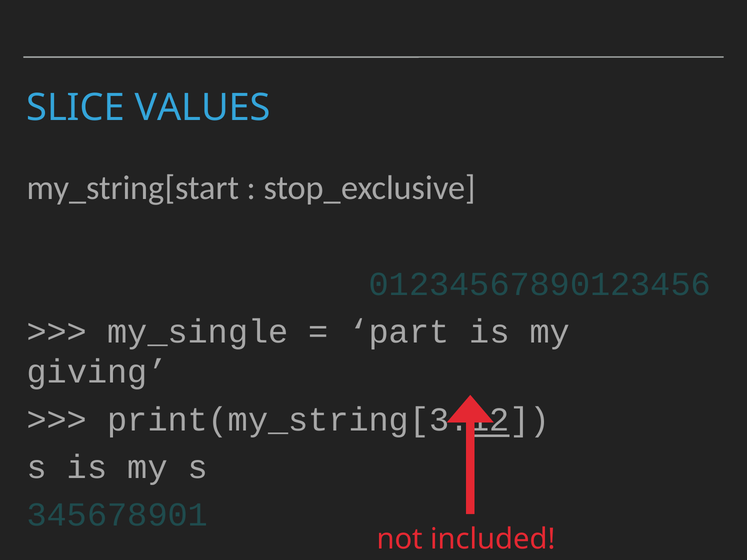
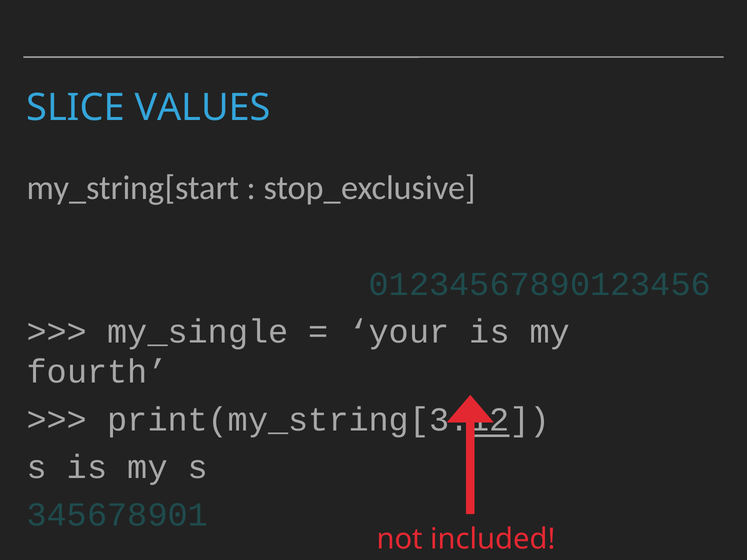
part: part -> your (399, 332)
giving: giving -> fourth (97, 372)
